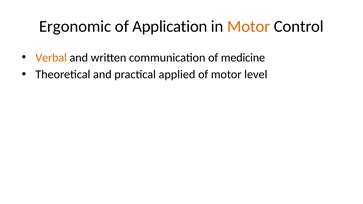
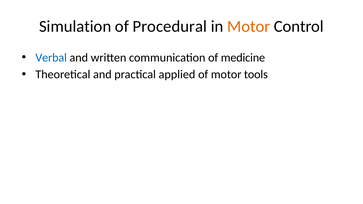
Ergonomic: Ergonomic -> Simulation (75, 26)
Application: Application -> Procedural (170, 26)
Verbal colour: orange -> blue (51, 58)
level: level -> tools (256, 75)
